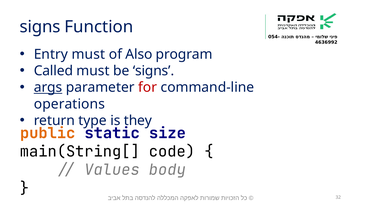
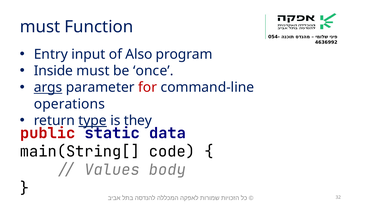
signs: signs -> must (40, 27)
Entry must: must -> input (88, 54)
Called: Called -> Inside (53, 71)
be signs: signs -> once (153, 71)
type underline: none -> present (93, 121)
public colour: orange -> red (48, 133)
size: size -> data (167, 133)
